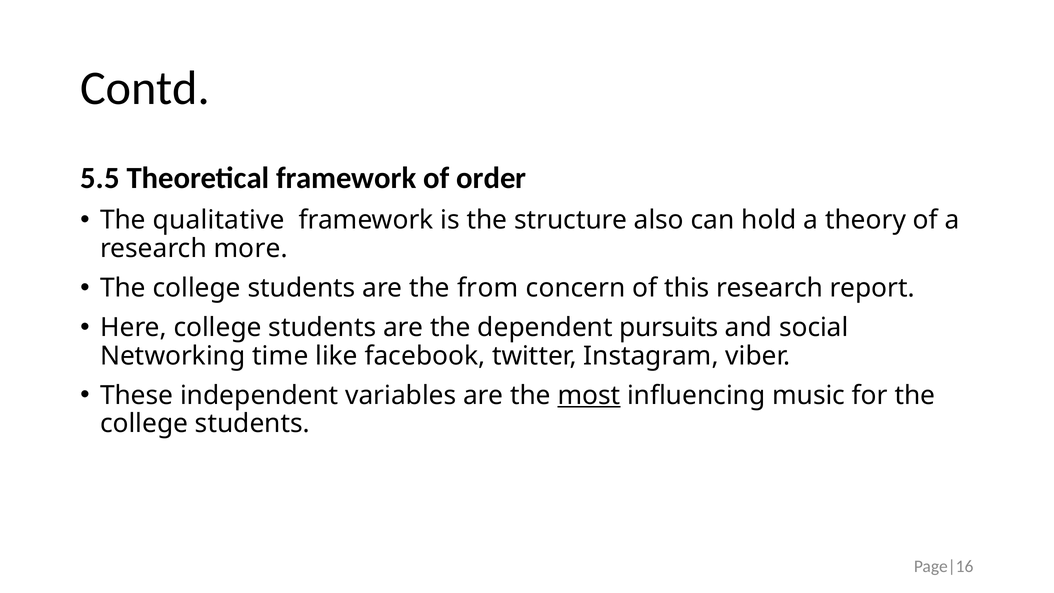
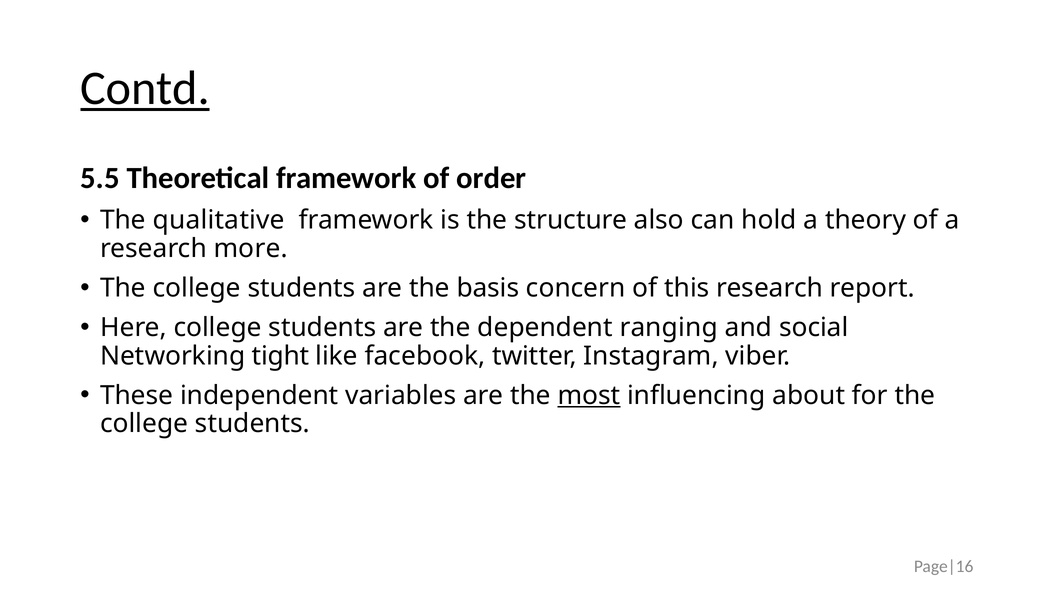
Contd underline: none -> present (145, 89)
from: from -> basis (488, 288)
pursuits: pursuits -> ranging (669, 327)
time: time -> tight (280, 356)
music: music -> about (809, 395)
